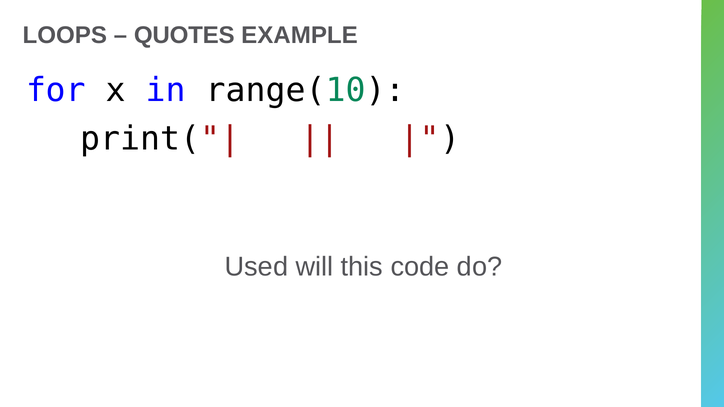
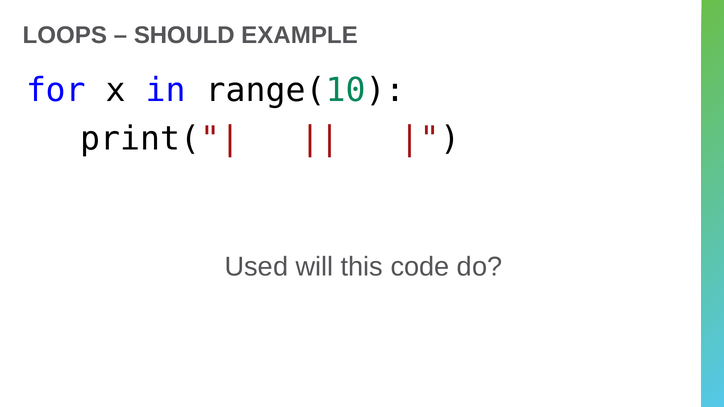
QUOTES: QUOTES -> SHOULD (184, 35)
